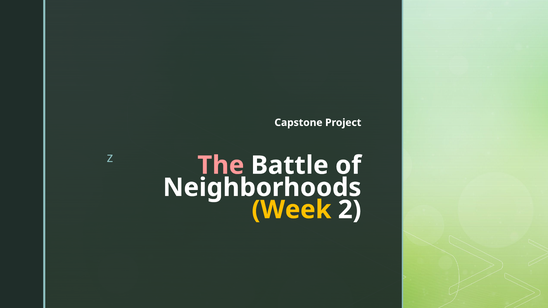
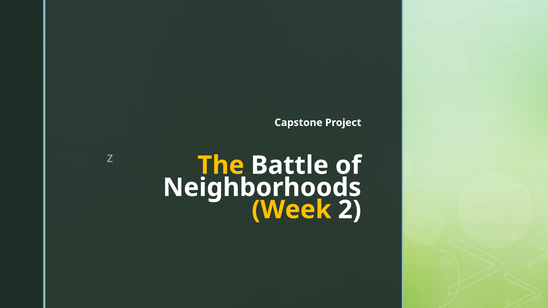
The colour: pink -> yellow (221, 165)
